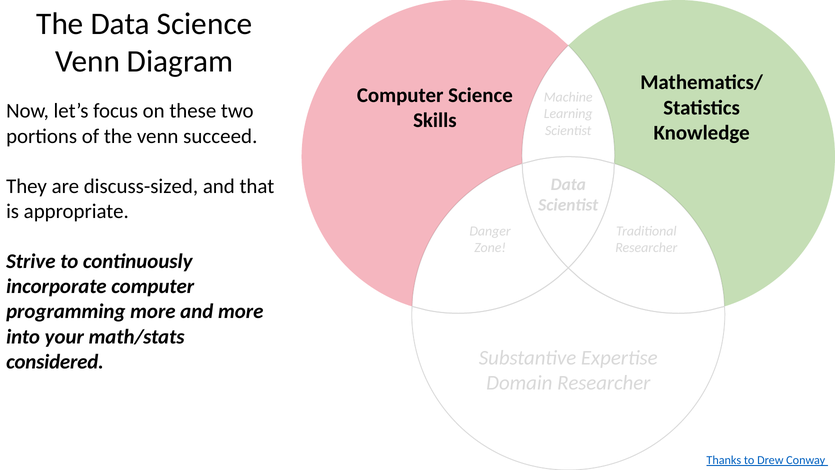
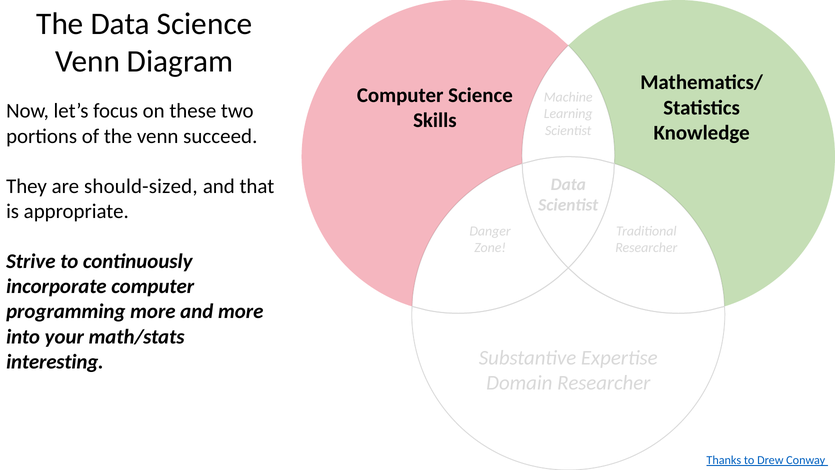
discuss-sized: discuss-sized -> should-sized (141, 186)
considered: considered -> interesting (55, 361)
